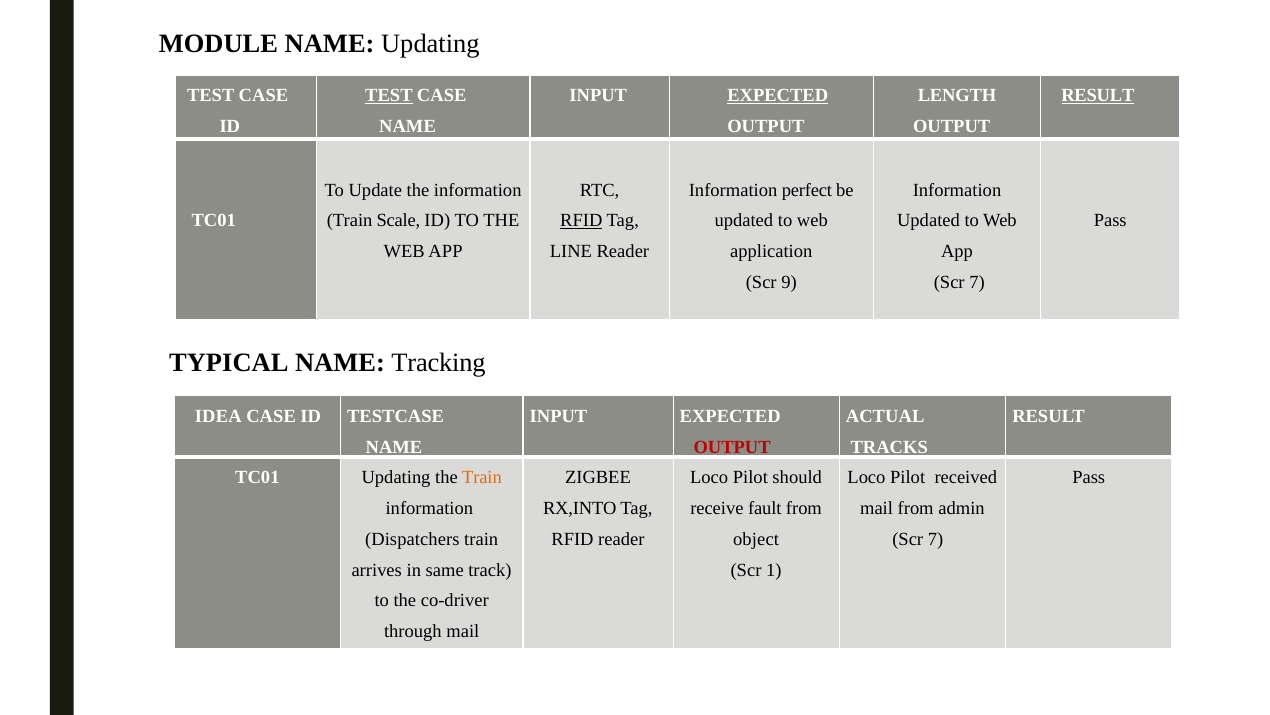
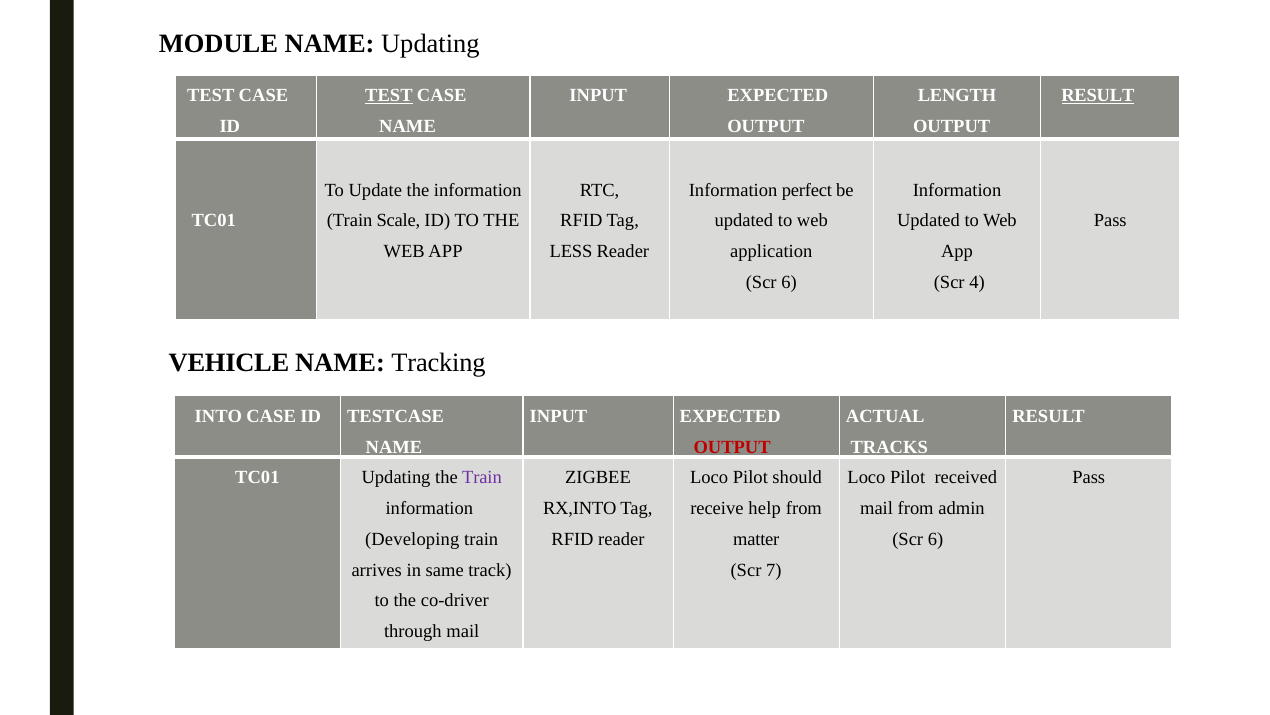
EXPECTED underline: present -> none (778, 96)
RFID underline: present -> none (581, 221)
LINE: LINE -> LESS (571, 251)
9: 9 -> 6 (789, 282)
7: 7 -> 4 (977, 282)
TYPICAL: TYPICAL -> VEHICLE (229, 363)
IDEA: IDEA -> INTO (218, 416)
Train colour: orange -> purple (482, 477)
fault: fault -> help (765, 508)
Dispatchers: Dispatchers -> Developing (412, 539)
object: object -> matter (756, 539)
7: 7 -> 6 (936, 539)
1: 1 -> 7 (774, 569)
